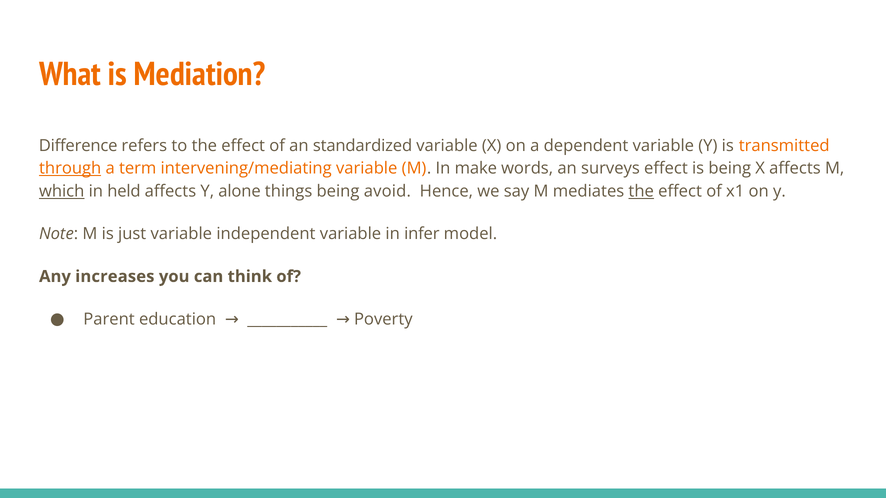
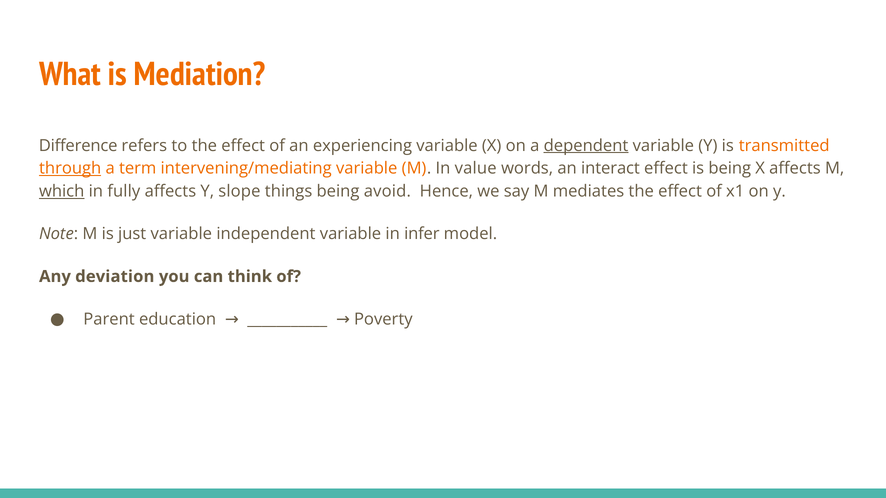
standardized: standardized -> experiencing (362, 146)
dependent underline: none -> present (586, 146)
make: make -> value (476, 169)
surveys: surveys -> interact (611, 169)
held: held -> fully (124, 192)
alone: alone -> slope (239, 192)
the underline: present -> none (641, 192)
increases: increases -> deviation (115, 277)
